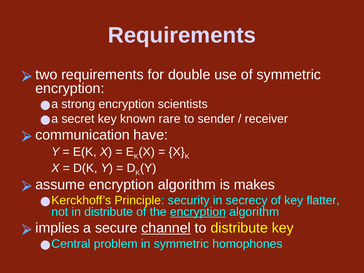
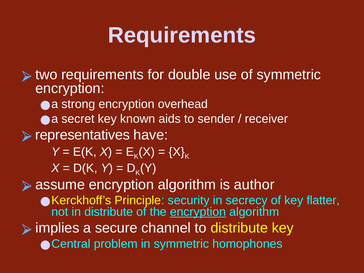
scientists: scientists -> overhead (183, 104)
rare: rare -> aids (170, 119)
communication: communication -> representatives (83, 135)
makes: makes -> author (254, 185)
channel underline: present -> none (166, 228)
